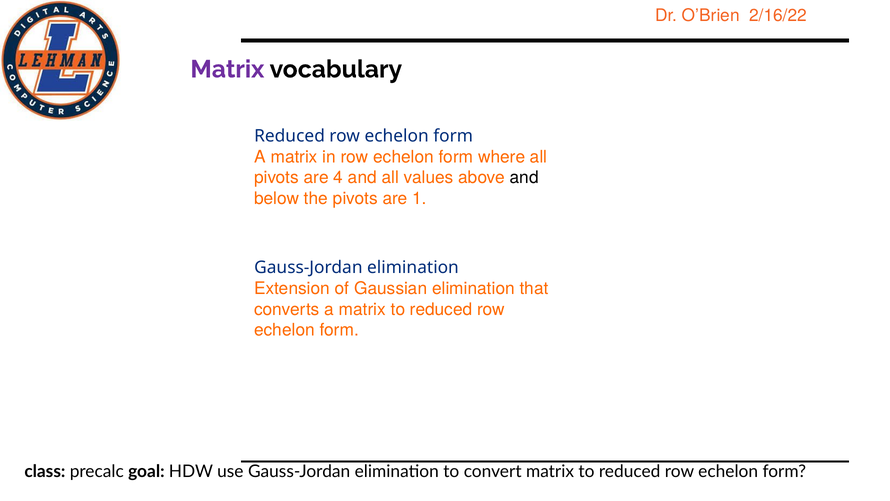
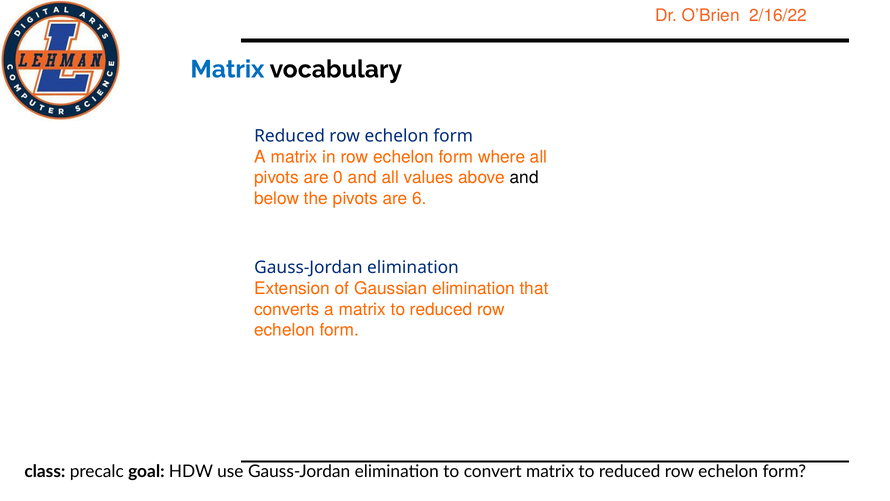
Matrix colour: purple -> blue (227, 69)
4: 4 -> 0 (338, 178)
1: 1 -> 6 (420, 198)
